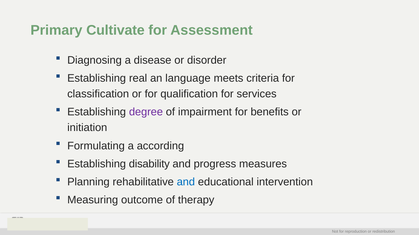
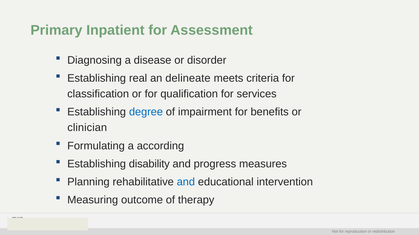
Cultivate: Cultivate -> Inpatient (115, 30)
language: language -> delineate (188, 78)
degree colour: purple -> blue (146, 112)
initiation: initiation -> clinician (87, 128)
